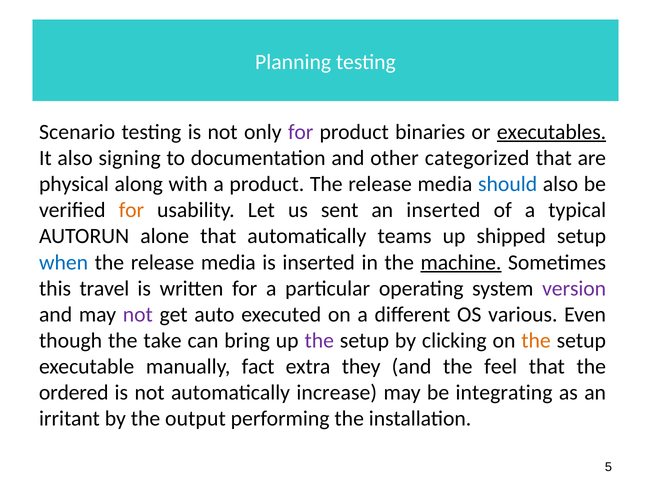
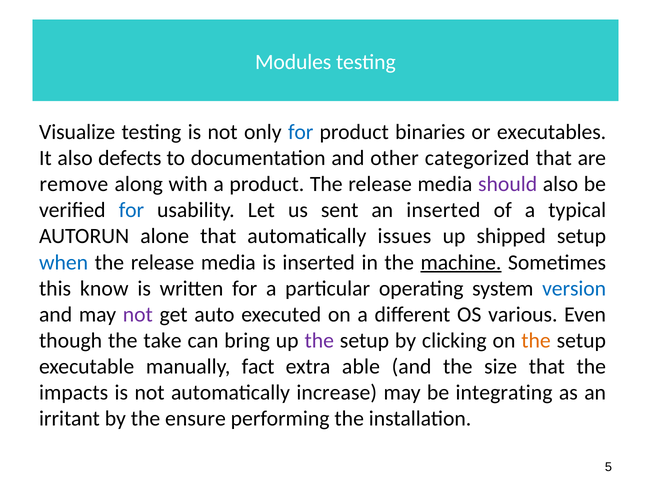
Planning: Planning -> Modules (293, 62)
Scenario: Scenario -> Visualize (77, 132)
for colour: purple -> blue (301, 132)
executables underline: present -> none (552, 132)
signing: signing -> defects (130, 158)
physical: physical -> remove (74, 184)
should colour: blue -> purple (508, 184)
for colour: orange -> blue (131, 210)
teams: teams -> issues (404, 236)
travel: travel -> know (104, 288)
version colour: purple -> blue (574, 288)
they: they -> able (361, 366)
feel: feel -> size (501, 366)
ordered: ordered -> impacts (74, 392)
output: output -> ensure (195, 418)
